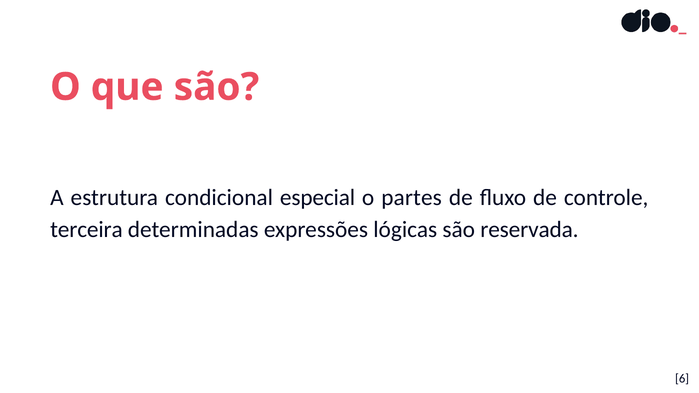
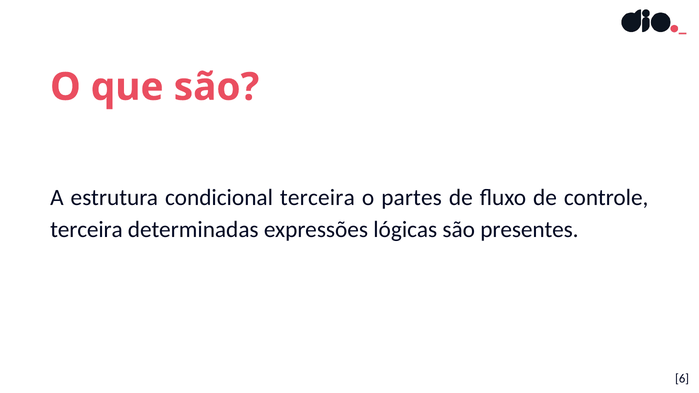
condicional especial: especial -> terceira (317, 198)
reservada: reservada -> presentes (529, 230)
